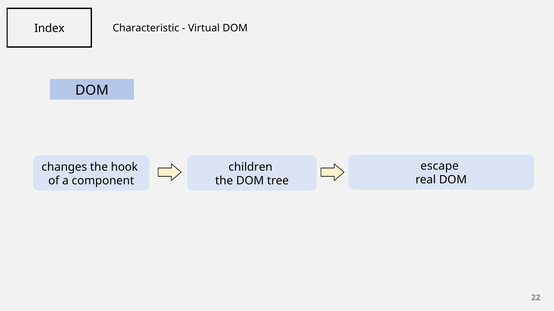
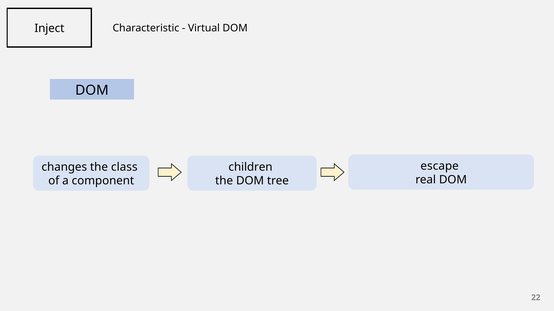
Index: Index -> Inject (49, 28)
hook: hook -> class (124, 167)
